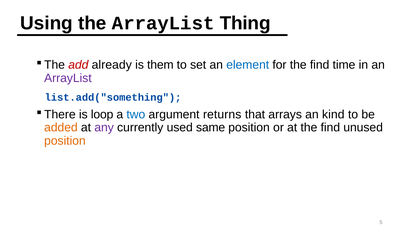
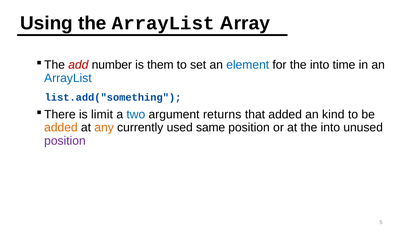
Thing: Thing -> Array (245, 23)
already: already -> number (112, 65)
for the find: find -> into (320, 65)
ArrayList colour: purple -> blue (68, 78)
loop: loop -> limit (102, 115)
that arrays: arrays -> added (285, 115)
any colour: purple -> orange (104, 128)
at the find: find -> into (330, 128)
position colour: orange -> purple (65, 141)
